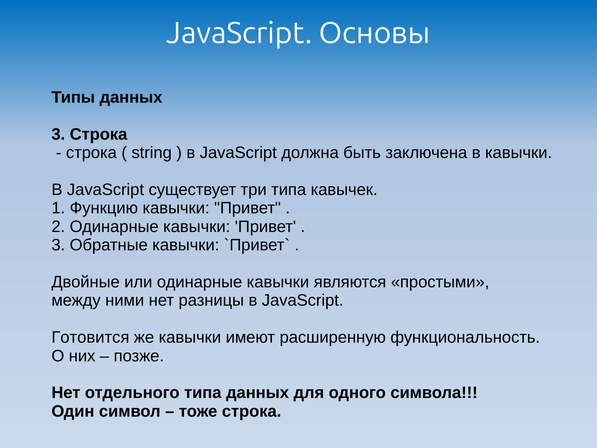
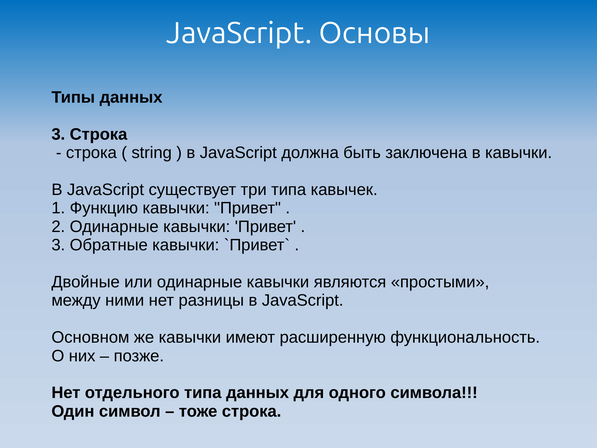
Готовится: Готовится -> Основном (90, 337)
